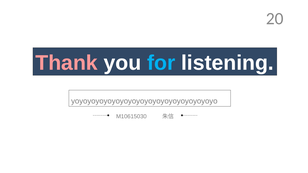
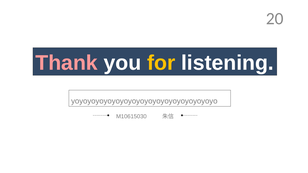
for colour: light blue -> yellow (161, 63)
